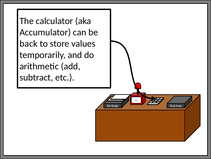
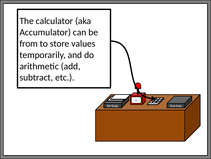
back: back -> from (29, 43)
